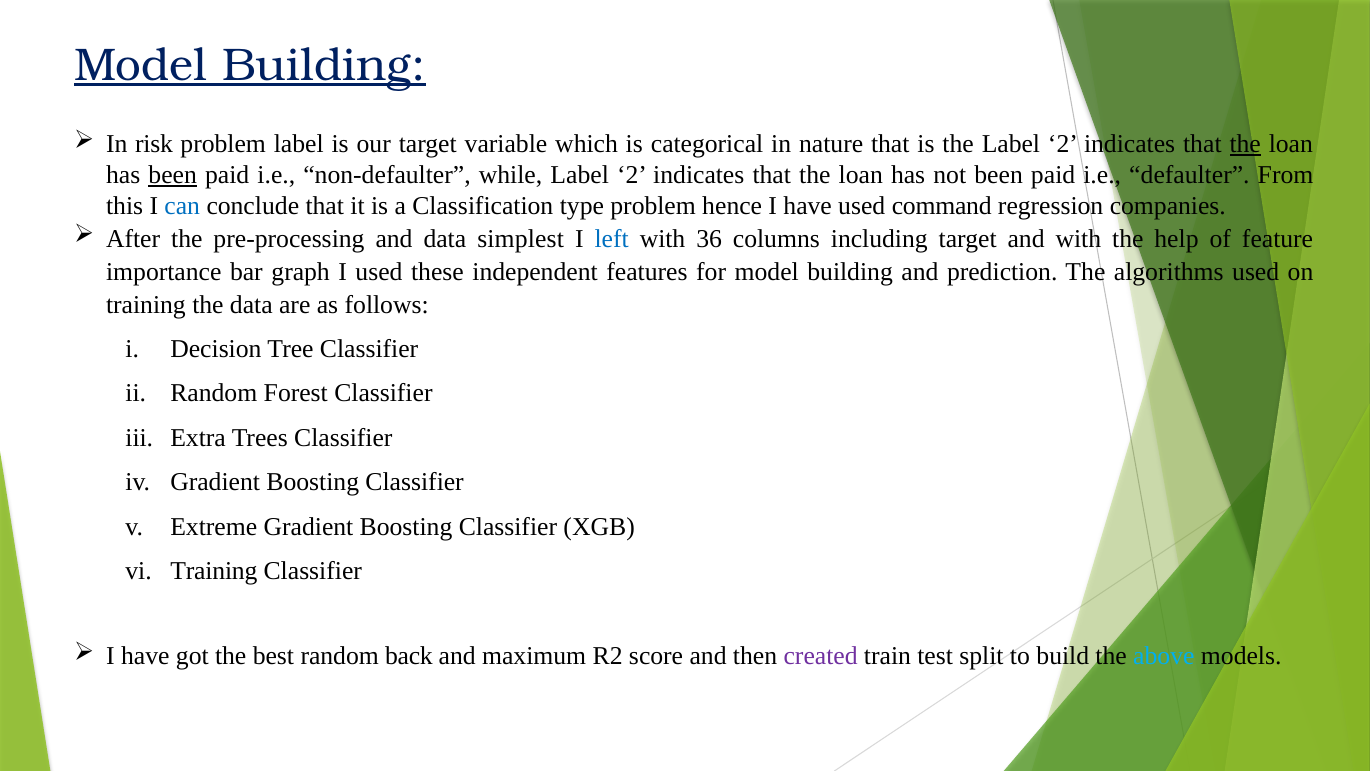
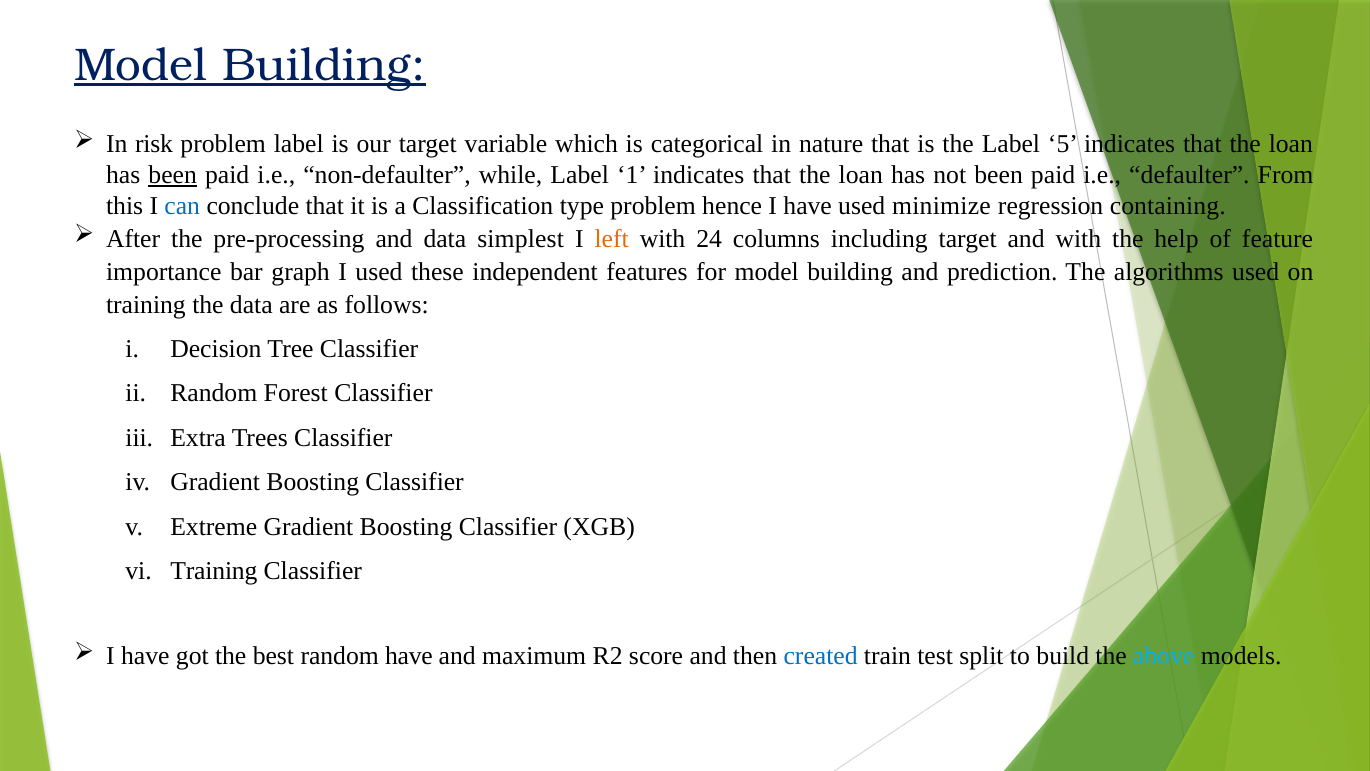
the Label 2: 2 -> 5 (1063, 144)
the underline: present -> none (1245, 144)
while Label 2: 2 -> 1 (632, 175)
command: command -> minimize (941, 206)
companies: companies -> containing (1168, 206)
left colour: blue -> orange (612, 238)
36: 36 -> 24 (709, 238)
random back: back -> have (409, 656)
created colour: purple -> blue (821, 656)
